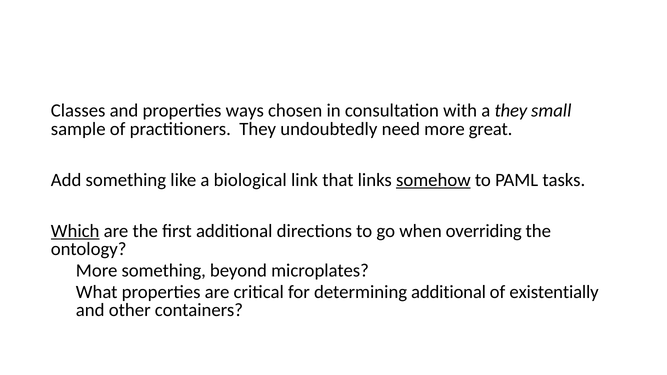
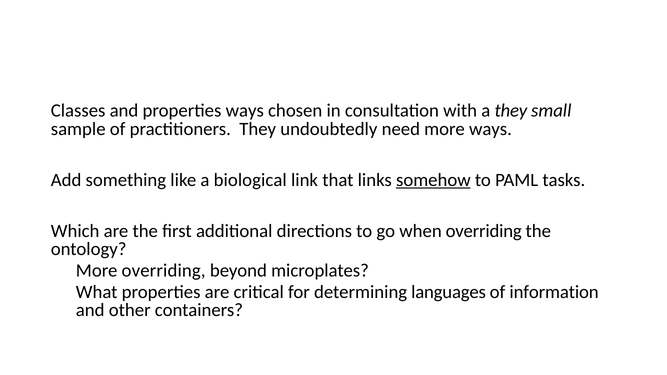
more great: great -> ways (490, 129)
Which underline: present -> none (75, 231)
More something: something -> overriding (164, 271)
determining additional: additional -> languages (449, 292)
existentially: existentially -> information (554, 292)
